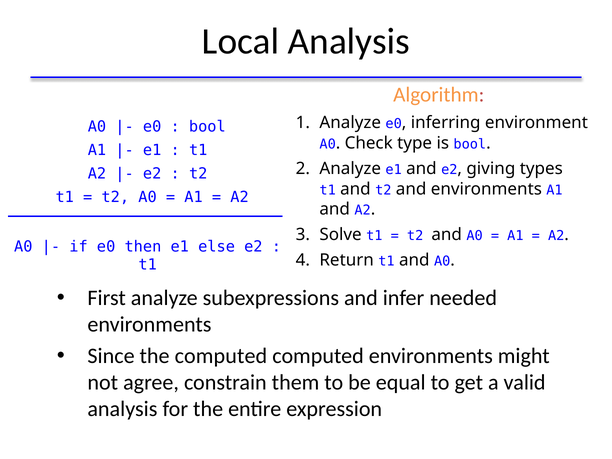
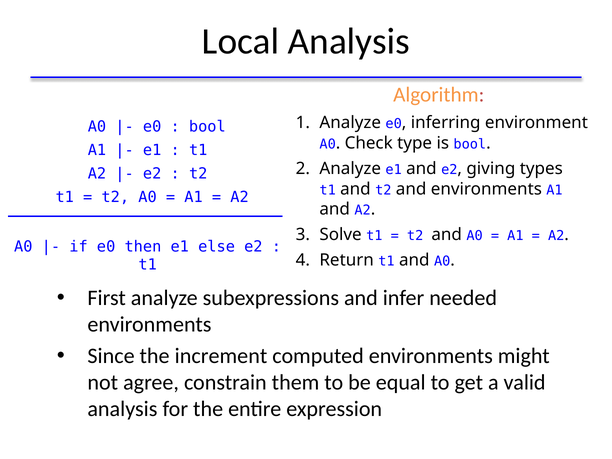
the computed: computed -> increment (221, 356)
